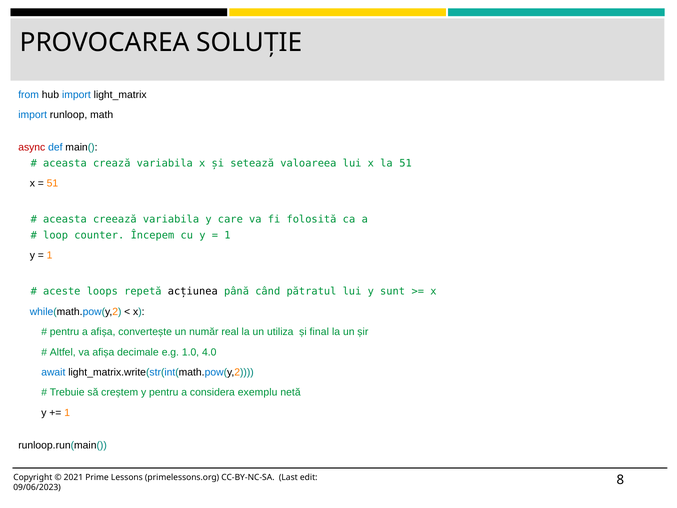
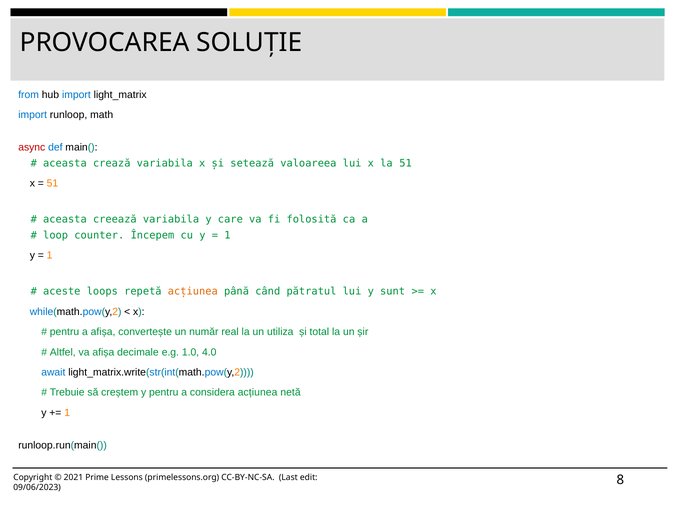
acțiunea colour: black -> orange (193, 291)
final: final -> total (319, 332)
considera exemplu: exemplu -> acțiunea (258, 392)
